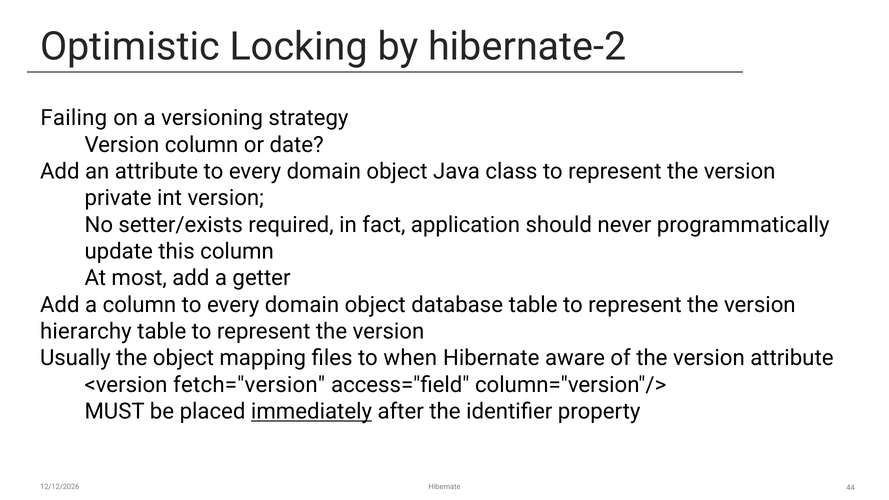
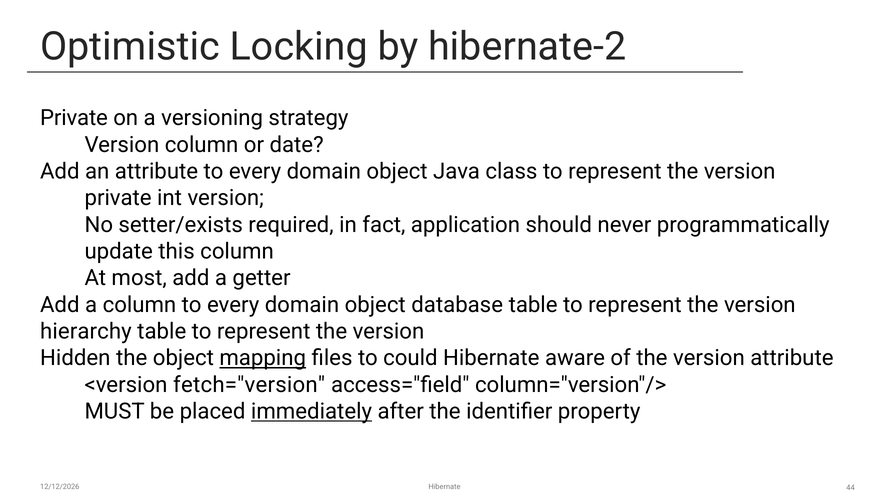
Failing: Failing -> Private (74, 118)
Usually: Usually -> Hidden (75, 358)
mapping underline: none -> present (263, 358)
when: when -> could (410, 358)
